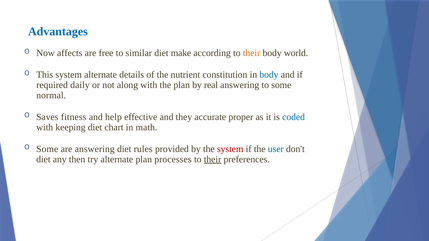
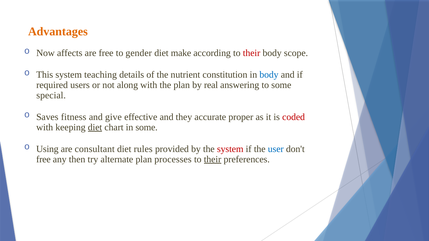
Advantages colour: blue -> orange (58, 32)
similar: similar -> gender (139, 53)
their colour: orange -> red (252, 53)
world: world -> scope (296, 53)
system alternate: alternate -> teaching (101, 75)
daily: daily -> users (80, 85)
normal: normal -> special (51, 96)
help: help -> give (113, 117)
coded colour: blue -> red (294, 117)
diet underline: none -> present (95, 128)
in math: math -> some (147, 128)
Some: Some -> Using (47, 149)
are answering: answering -> consultant (95, 149)
diet: diet -> free (43, 160)
